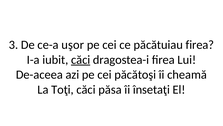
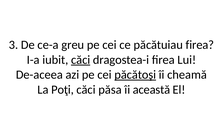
uşor: uşor -> greu (73, 45)
păcătoşi underline: none -> present (135, 74)
Toţi: Toţi -> Poţi (63, 89)
însetaţi: însetaţi -> această (151, 89)
